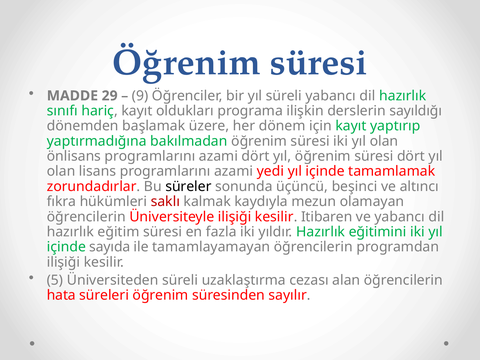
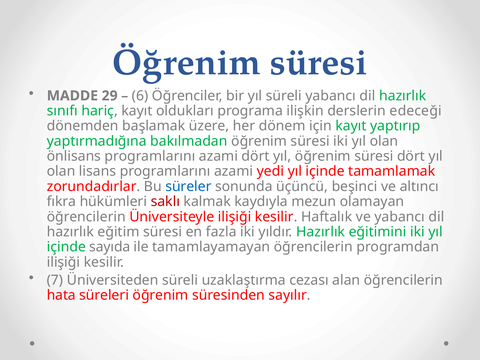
9: 9 -> 6 (140, 96)
sayıldığı: sayıldığı -> edeceği (416, 111)
süreler colour: black -> blue (188, 186)
Itibaren: Itibaren -> Haftalık (327, 217)
5: 5 -> 7 (55, 280)
